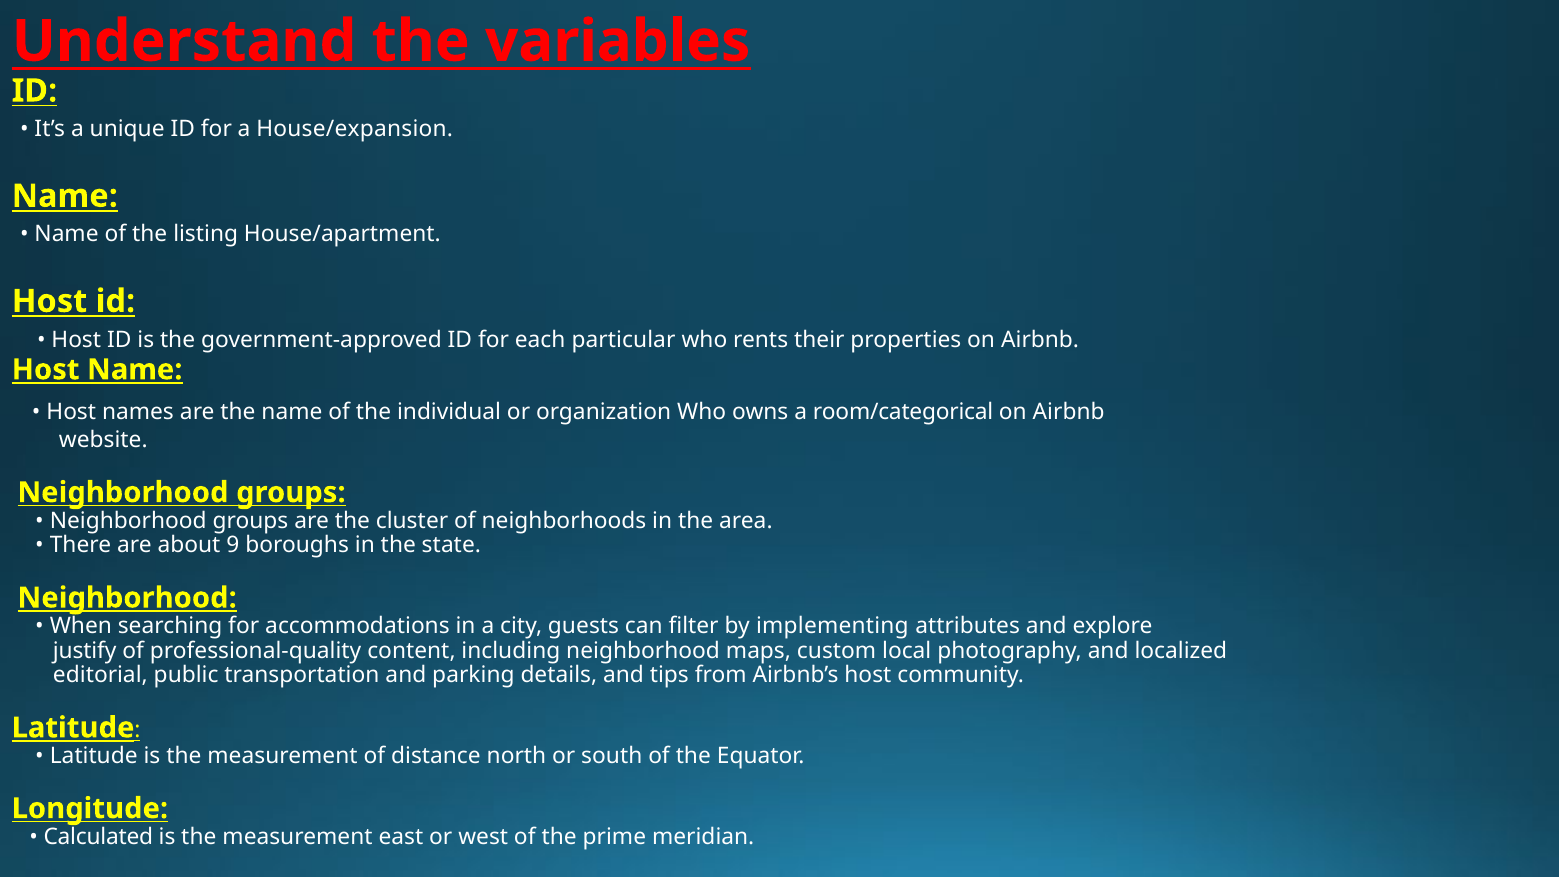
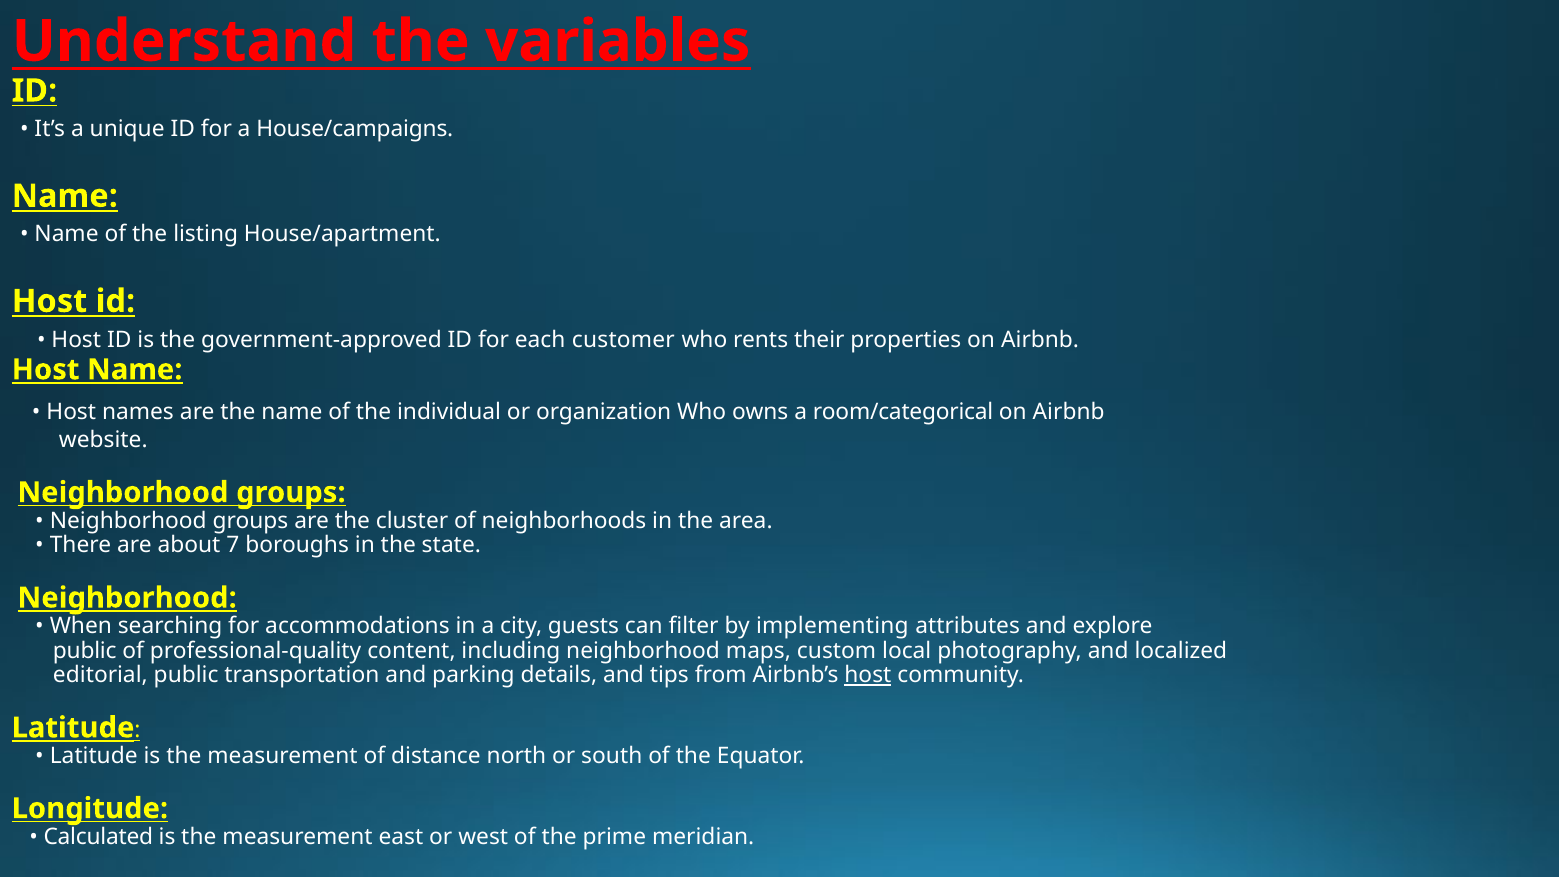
House/expansion: House/expansion -> House/campaigns (355, 129)
particular: particular -> customer (623, 340)
9: 9 -> 7 (233, 545)
justify: justify -> public (85, 650)
host underline: none -> present (868, 675)
